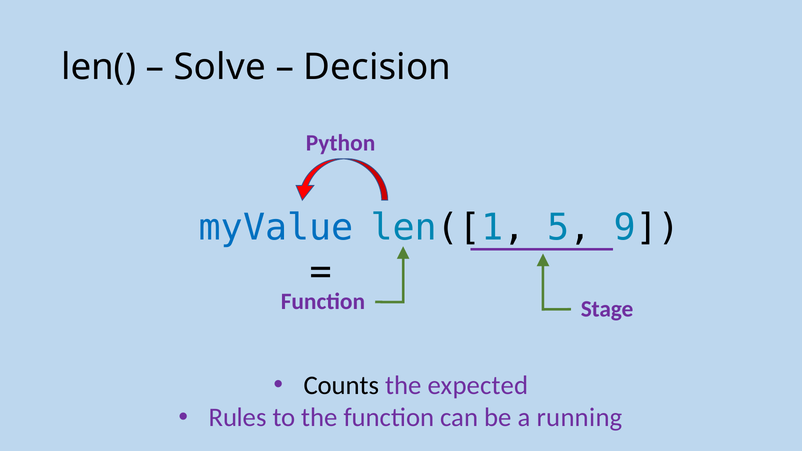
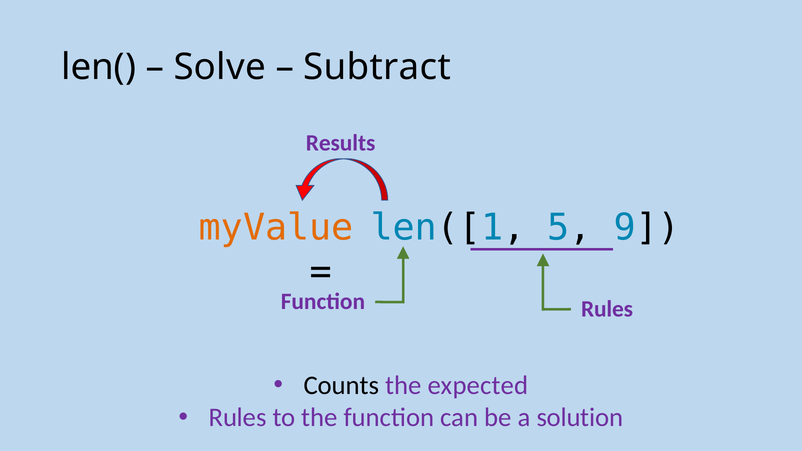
Decision: Decision -> Subtract (377, 67)
Python: Python -> Results (341, 143)
myValue colour: blue -> orange (276, 228)
Function Stage: Stage -> Rules (607, 309)
running: running -> solution (580, 418)
